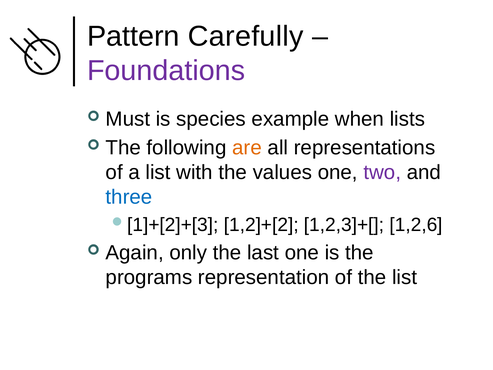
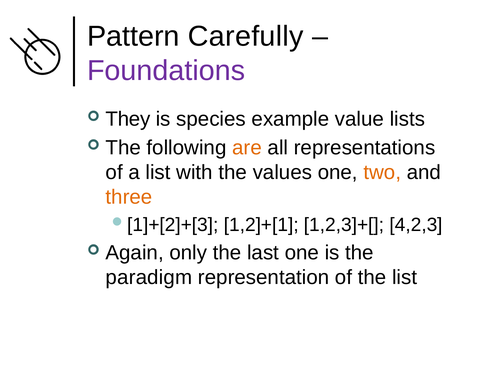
Must: Must -> They (128, 119)
when: when -> value (359, 119)
two colour: purple -> orange (382, 172)
three colour: blue -> orange (129, 197)
1,2]+[2: 1,2]+[2 -> 1,2]+[1 (261, 225)
1,2,6: 1,2,6 -> 4,2,3 (416, 225)
programs: programs -> paradigm (149, 277)
